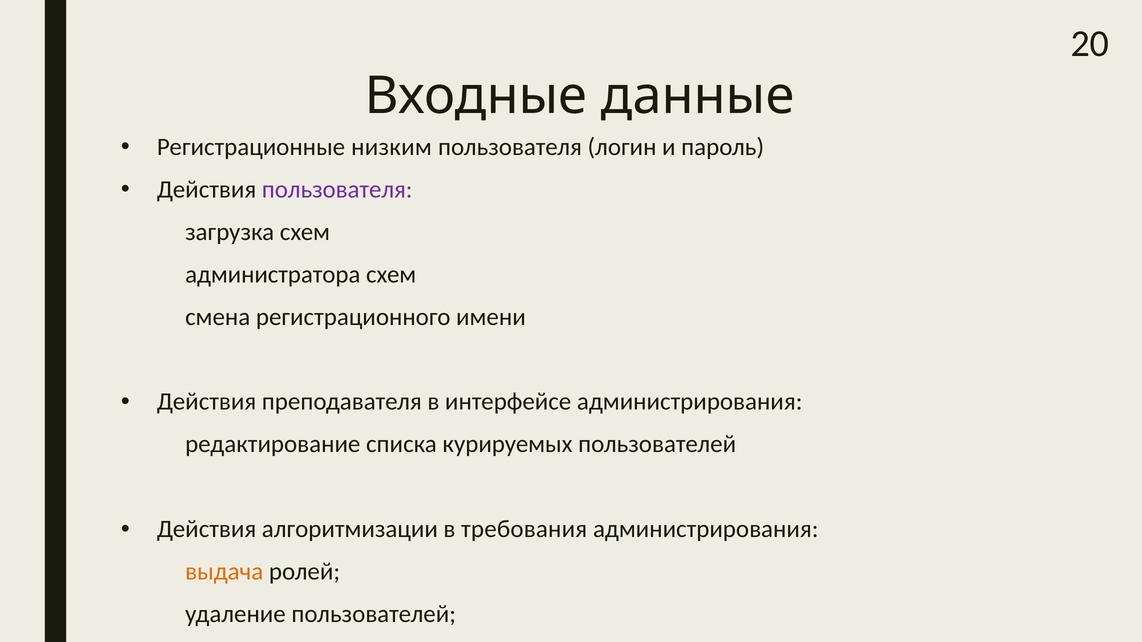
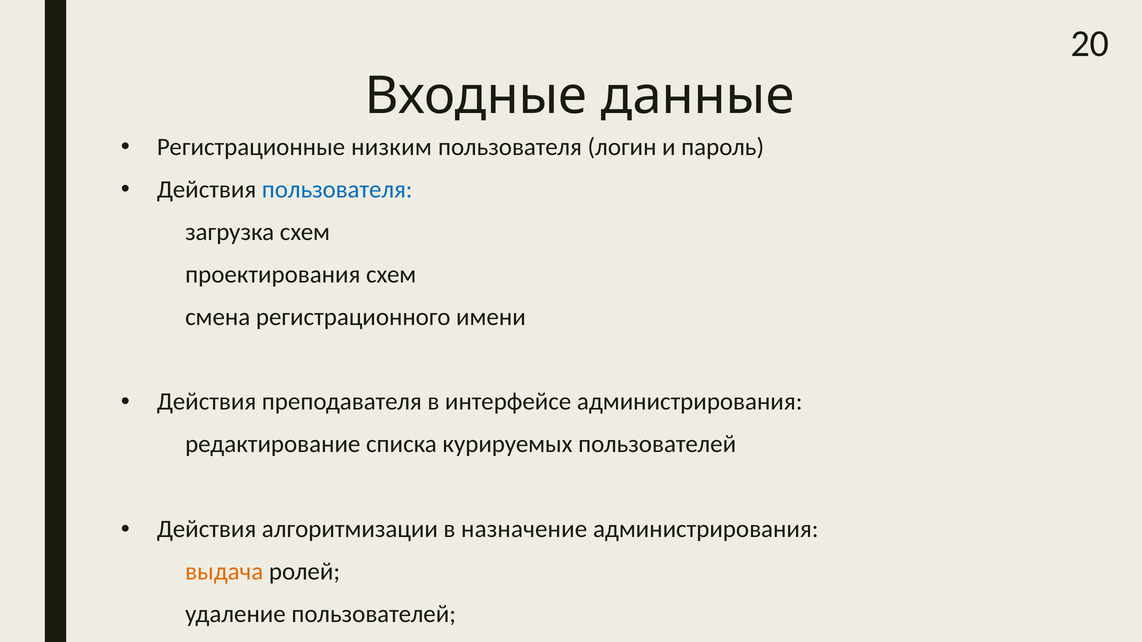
пользователя colour: purple -> blue (337, 190)
администратора: администратора -> проектирования (273, 275)
требования: требования -> назначение (524, 529)
